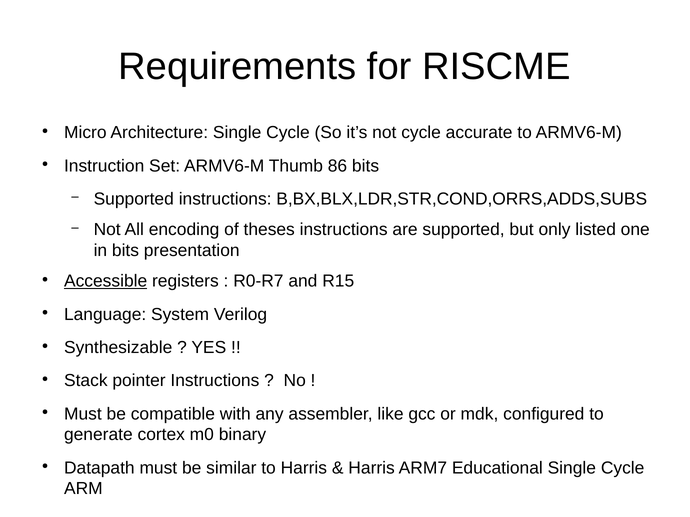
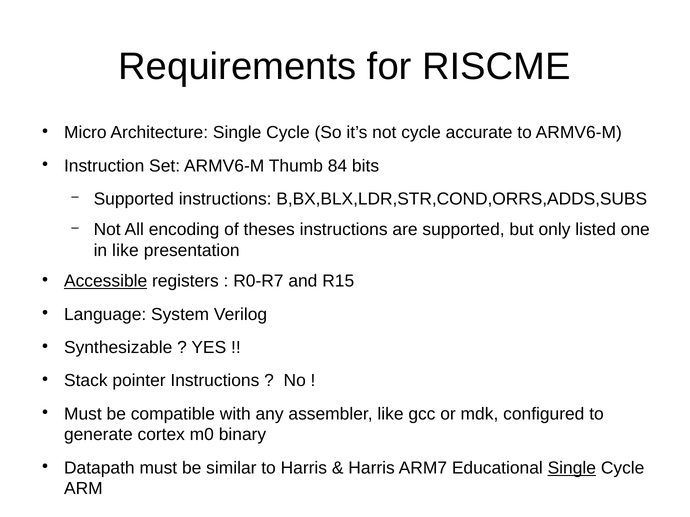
86: 86 -> 84 (337, 166)
in bits: bits -> like (125, 251)
Single underline: none -> present (572, 468)
